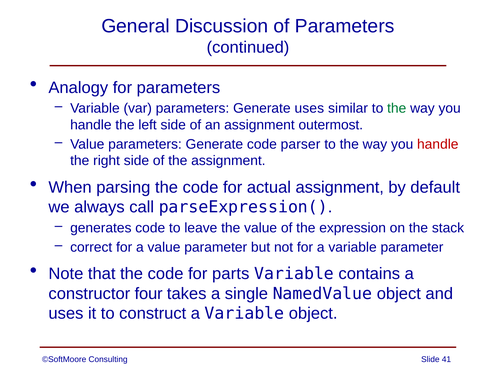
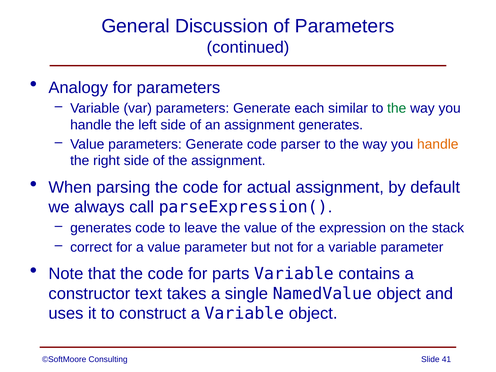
Generate uses: uses -> each (309, 108)
assignment outermost: outermost -> generates (331, 125)
handle colour: red -> orange (438, 144)
four: four -> text (148, 294)
